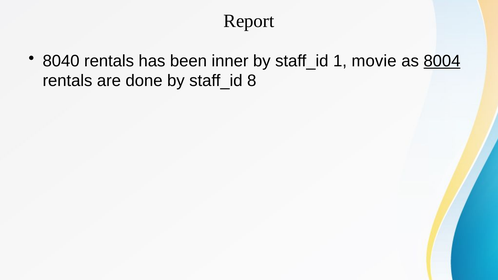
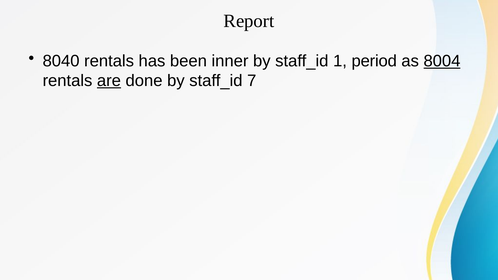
movie: movie -> period (374, 61)
are underline: none -> present (109, 81)
8: 8 -> 7 (252, 81)
